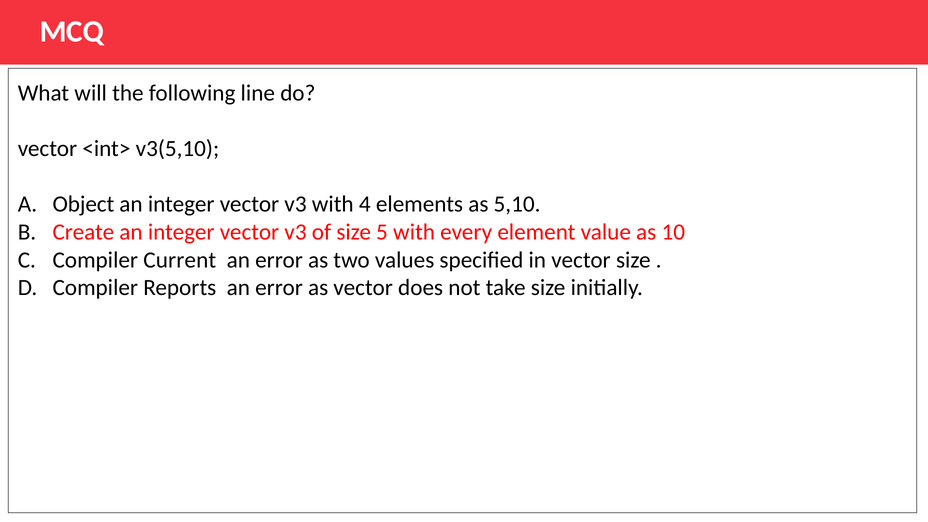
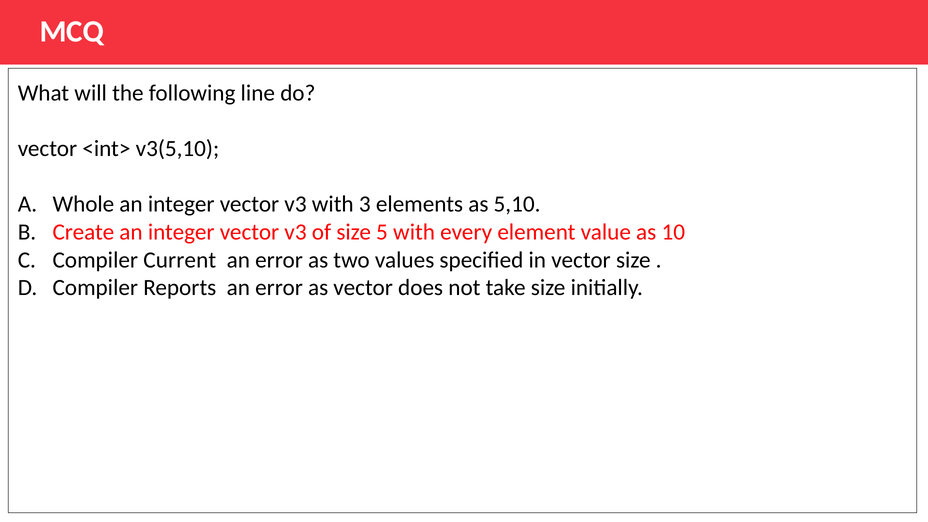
Object: Object -> Whole (83, 204)
4: 4 -> 3 (365, 204)
